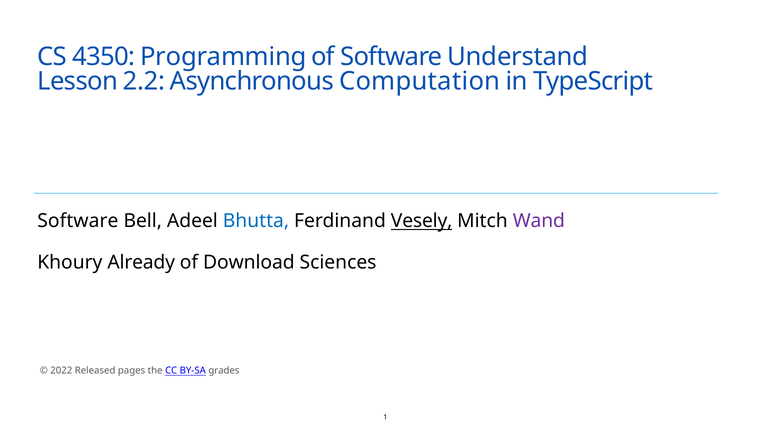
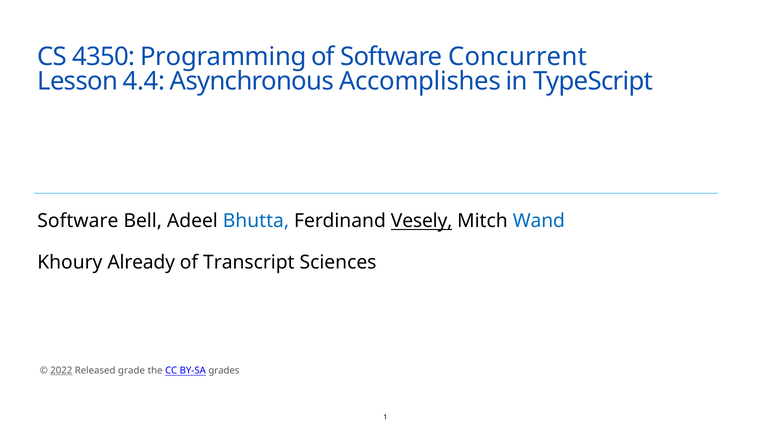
Understand: Understand -> Concurrent (518, 57)
2.2: 2.2 -> 4.4 (144, 81)
Computation: Computation -> Accomplishes (420, 81)
Wand colour: purple -> blue (539, 221)
Download: Download -> Transcript (249, 262)
2022 underline: none -> present (61, 370)
pages: pages -> grade (132, 370)
